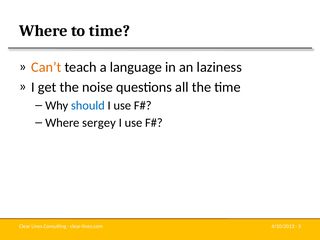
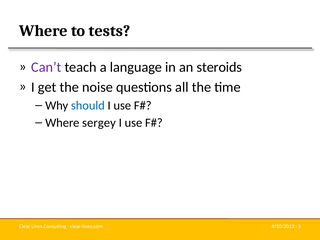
to time: time -> tests (109, 31)
Can’t colour: orange -> purple (46, 67)
laziness: laziness -> steroids (219, 67)
